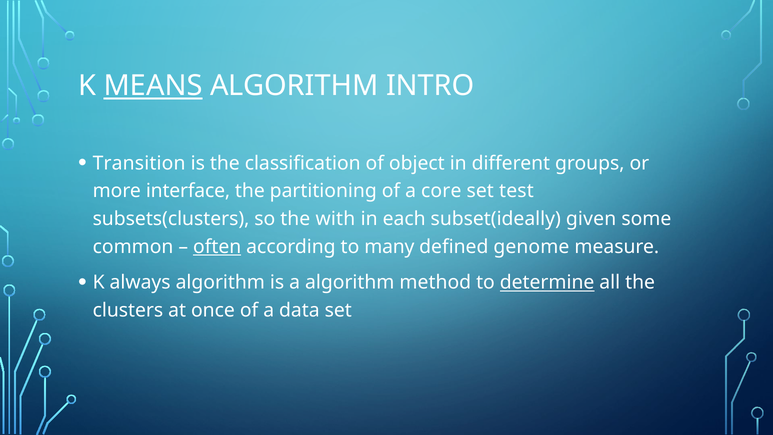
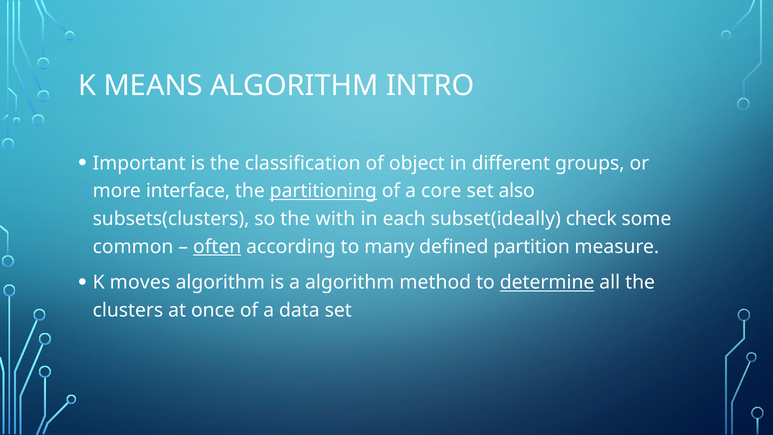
MEANS underline: present -> none (153, 86)
Transition: Transition -> Important (139, 163)
partitioning underline: none -> present (323, 191)
test: test -> also (517, 191)
given: given -> check (591, 219)
genome: genome -> partition (532, 247)
always: always -> moves (140, 282)
